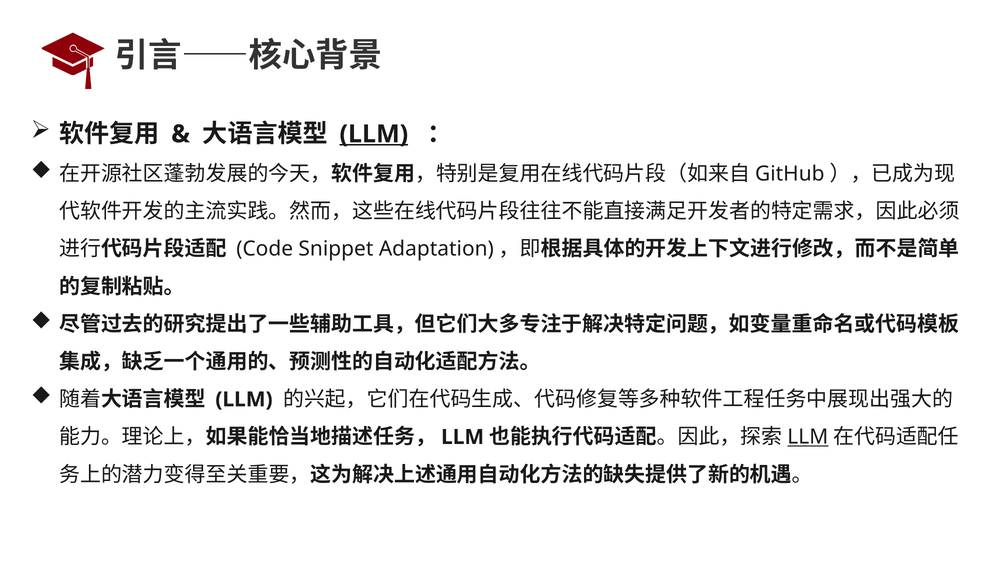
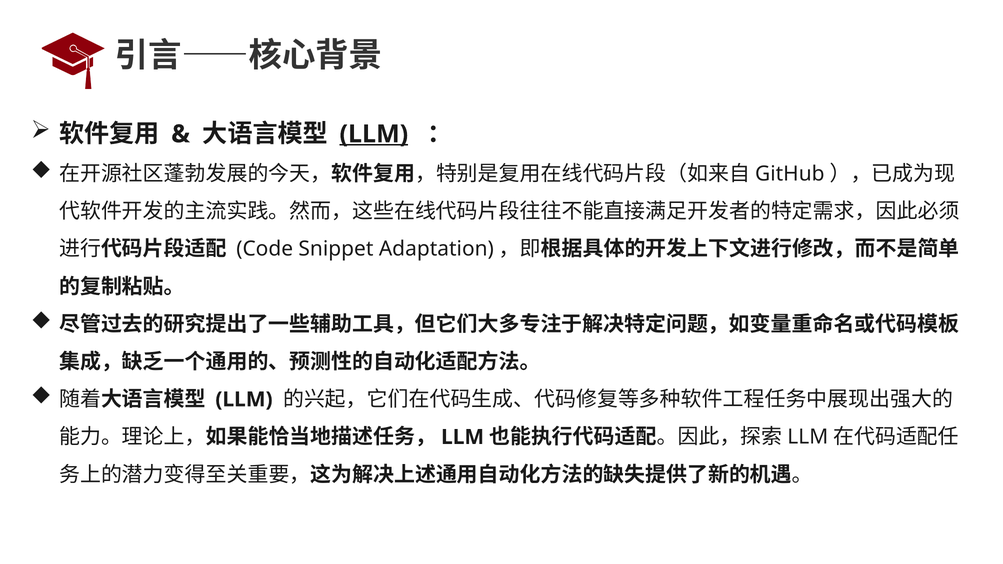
LLM underline: present -> none (808, 437)
